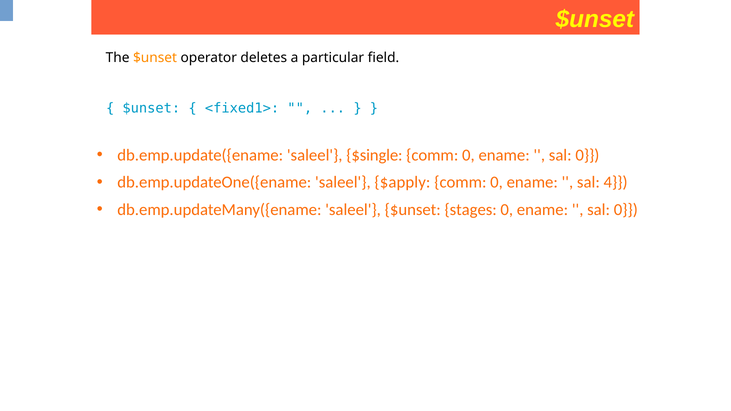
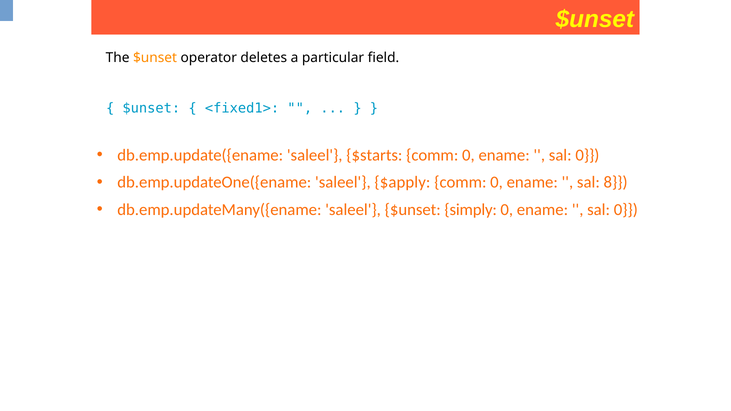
$single: $single -> $starts (374, 155)
4: 4 -> 8 (616, 182)
stages: stages -> simply (471, 210)
